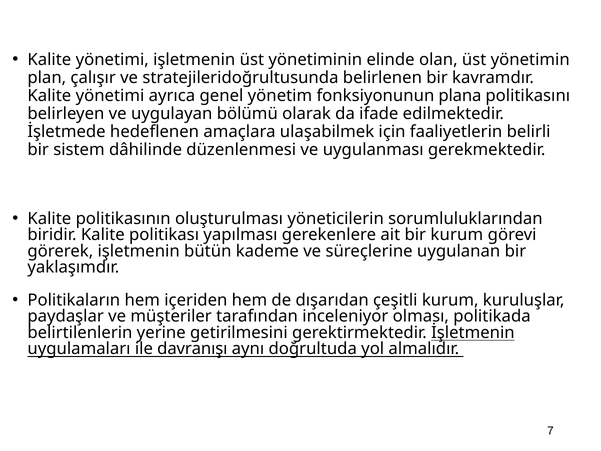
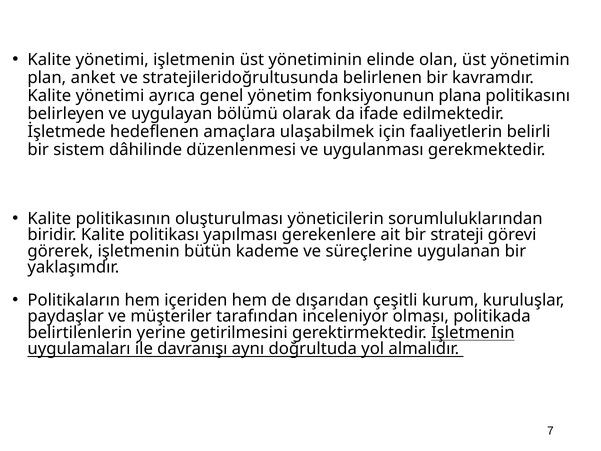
çalışır: çalışır -> anket (93, 78)
bir kurum: kurum -> strateji (457, 235)
